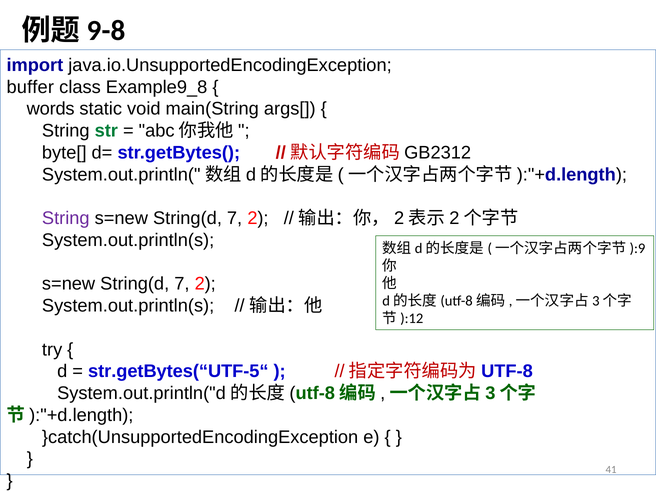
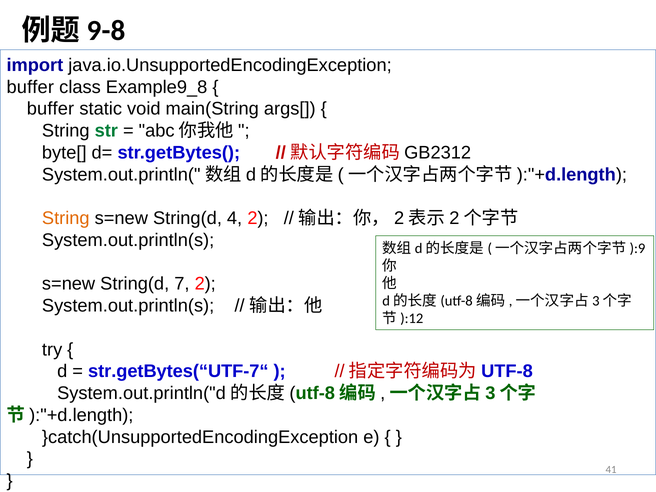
words: words -> buffer (50, 109)
String colour: purple -> orange (66, 218)
7: 7 -> 4 (235, 218)
str.getBytes(“UTF-5“: str.getBytes(“UTF-5“ -> str.getBytes(“UTF-7“ (178, 371)
